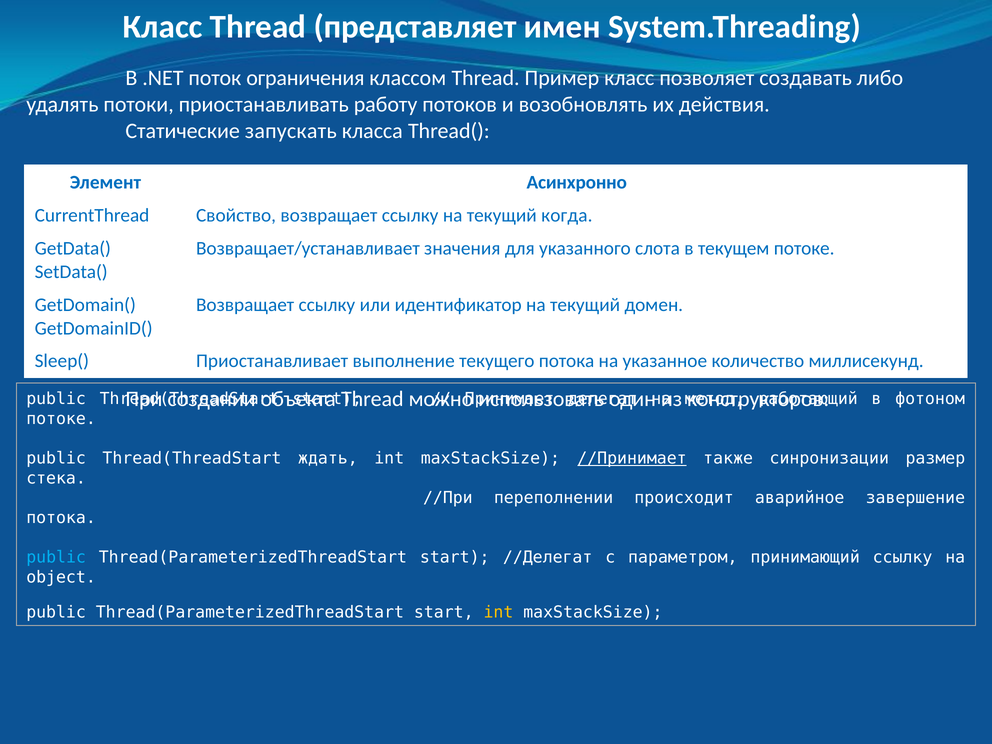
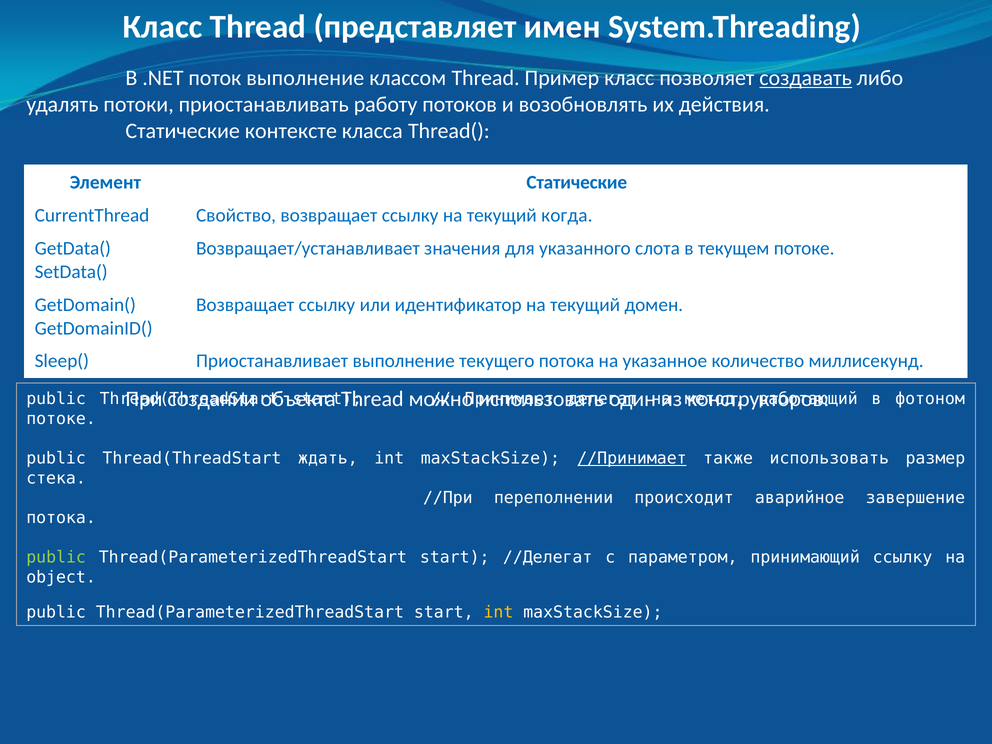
поток ограничения: ограничения -> выполнение (305, 78)
создавать underline: none -> present (806, 78)
запускать: запускать -> контексте (291, 131)
Элемент Асинхронно: Асинхронно -> Статические (577, 182)
также синронизации: синронизации -> использовать (829, 458)
public colour: light blue -> light green (56, 557)
